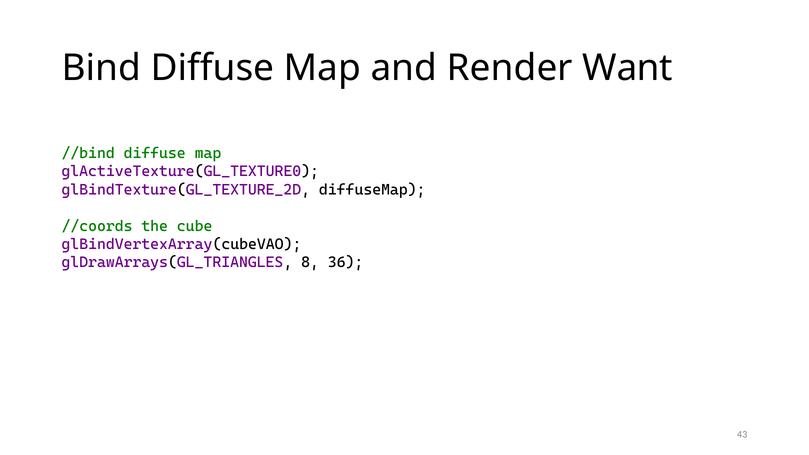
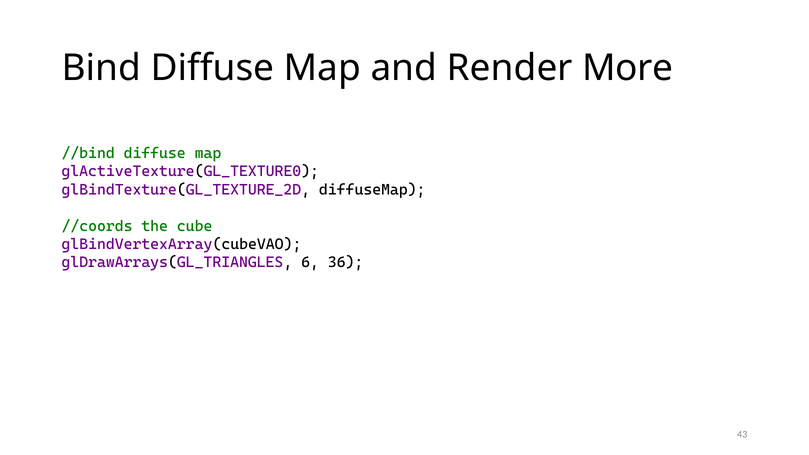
Want: Want -> More (628, 68)
8: 8 -> 6 (310, 263)
